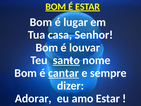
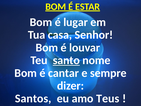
cantar underline: present -> none (63, 73)
Adorar: Adorar -> Santos (33, 98)
amo Estar: Estar -> Teus (108, 98)
